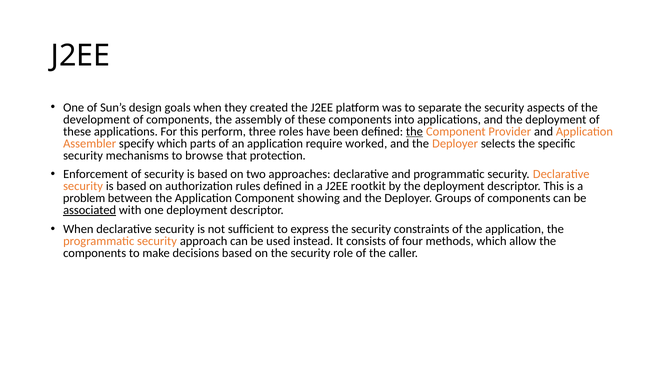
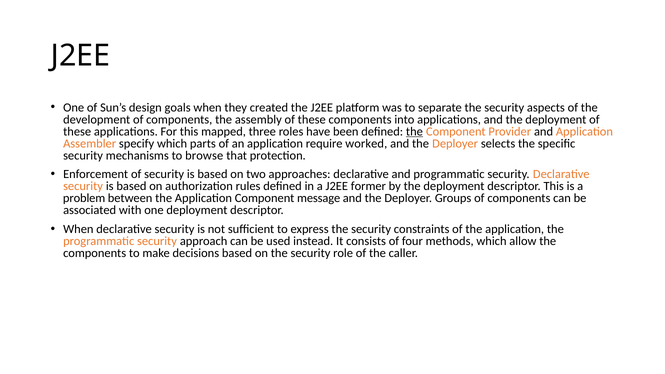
perform: perform -> mapped (224, 131)
rootkit: rootkit -> former (368, 186)
showing: showing -> message (319, 198)
associated underline: present -> none (90, 210)
